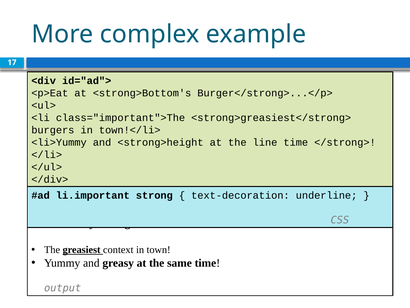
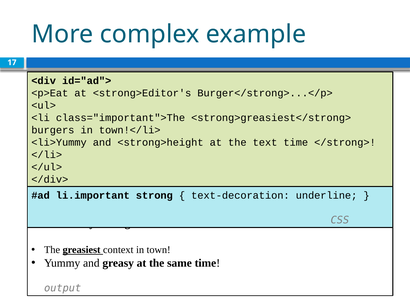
<strong>Bottom's: <strong>Bottom's -> <strong>Editor's (142, 93)
line: line -> text (265, 142)
